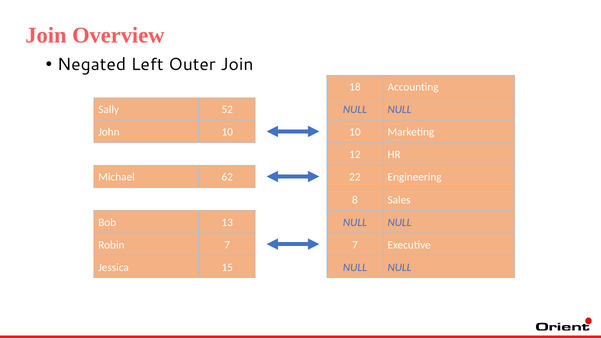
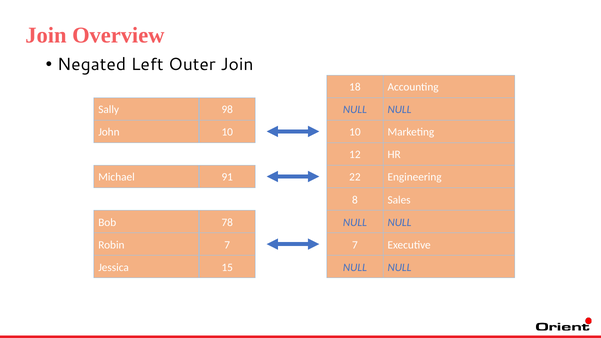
52: 52 -> 98 (227, 110)
62: 62 -> 91 (227, 177)
13: 13 -> 78 (227, 222)
